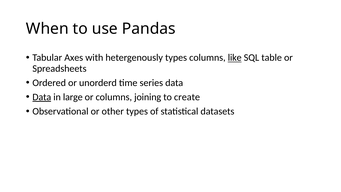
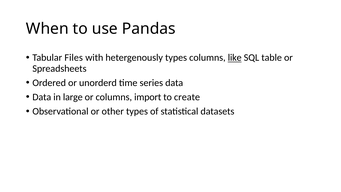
Axes: Axes -> Files (74, 58)
Data underline: present -> none (42, 97)
joining: joining -> import (148, 97)
